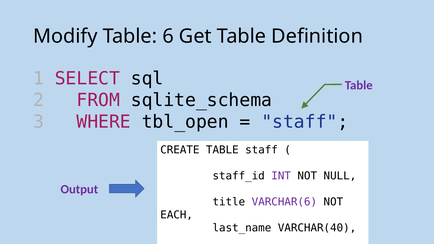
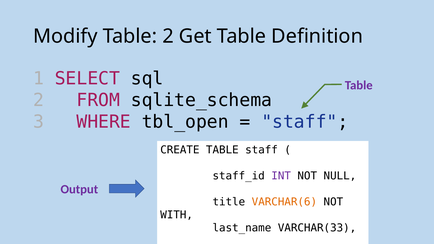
Table 6: 6 -> 2 (168, 36)
VARCHAR(6 colour: purple -> orange (284, 202)
EACH: EACH -> WITH (177, 215)
VARCHAR(40: VARCHAR(40 -> VARCHAR(33 (317, 228)
